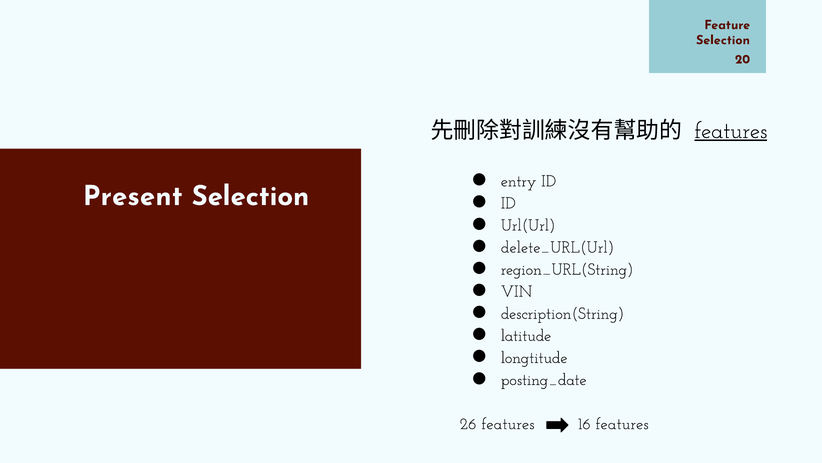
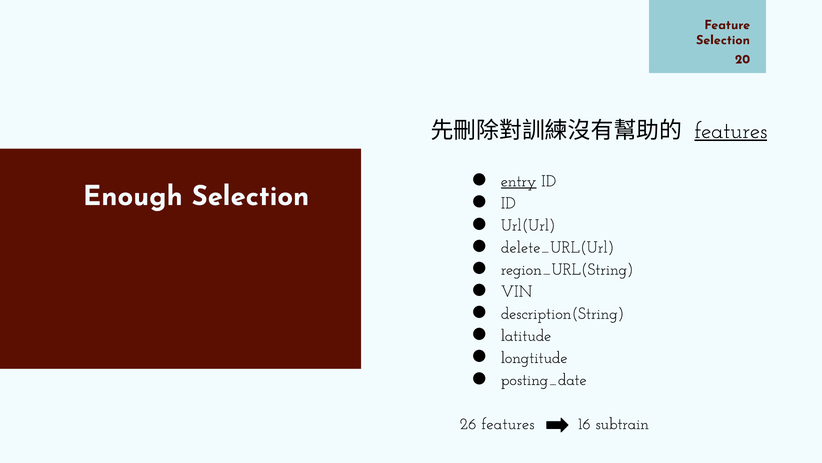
entry underline: none -> present (519, 181)
Present: Present -> Enough (133, 196)
16 features: features -> subtrain (622, 423)
